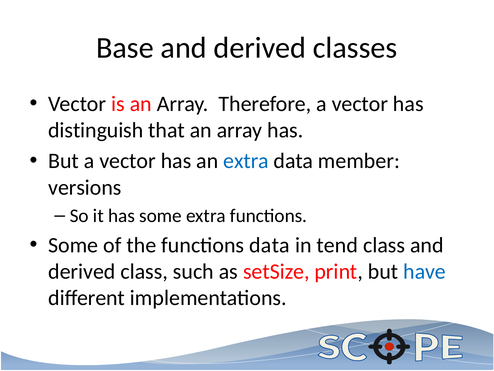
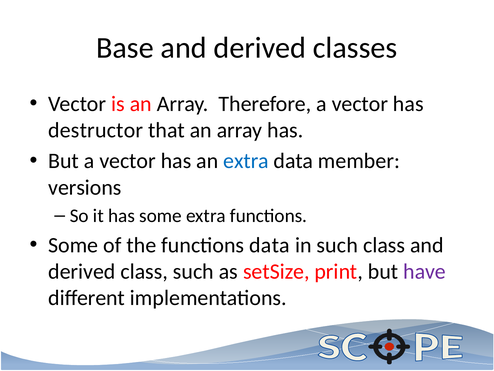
distinguish: distinguish -> destructor (96, 130)
in tend: tend -> such (337, 245)
have colour: blue -> purple (425, 271)
